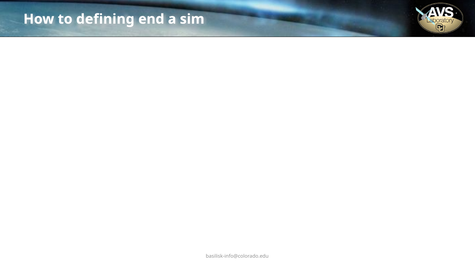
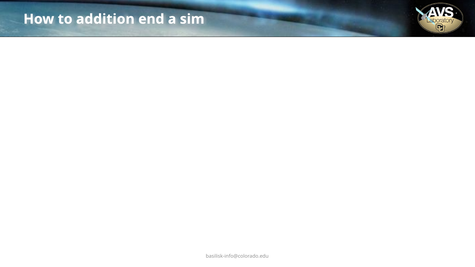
defining: defining -> addition (105, 19)
